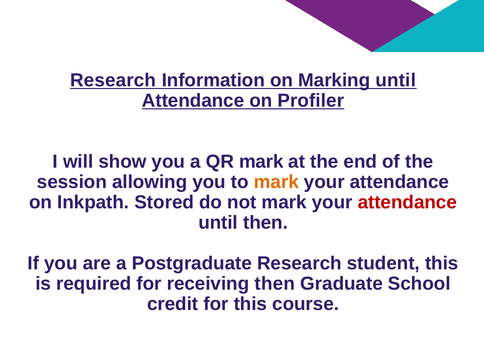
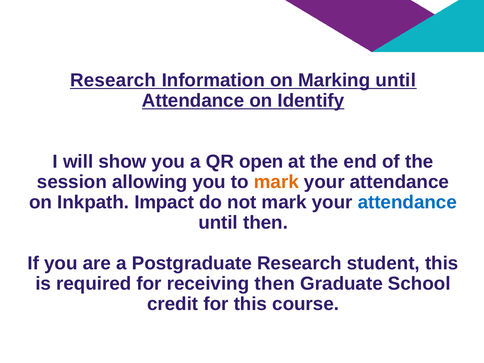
Profiler: Profiler -> Identify (311, 101)
QR mark: mark -> open (261, 162)
Stored: Stored -> Impact (164, 202)
attendance colour: red -> blue (407, 202)
